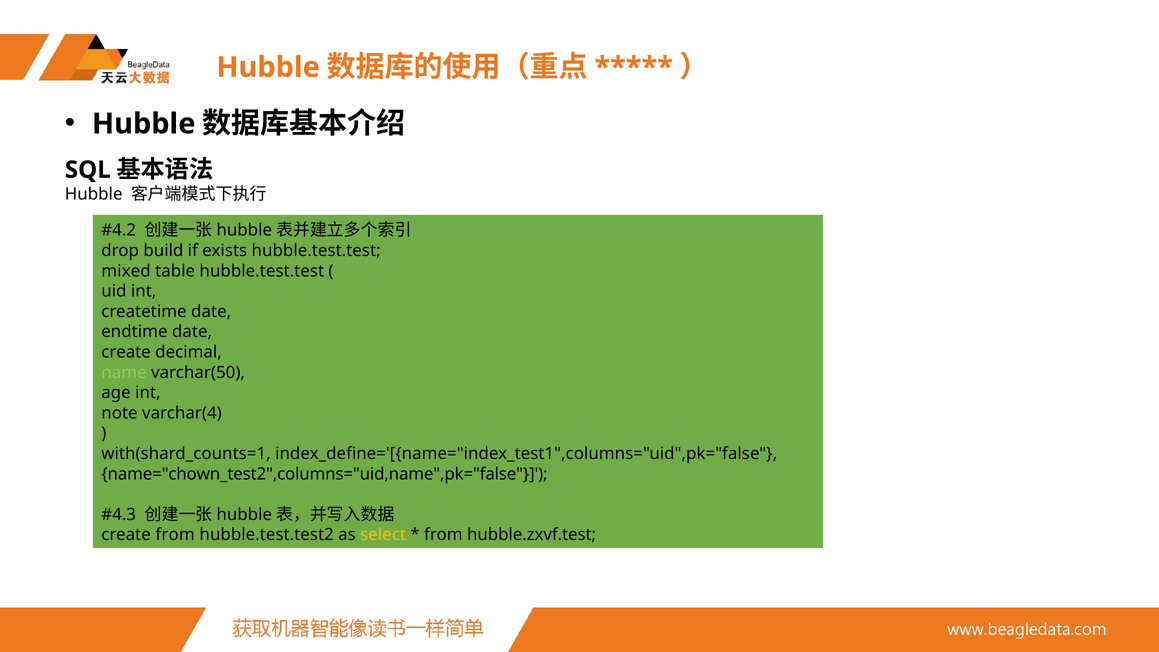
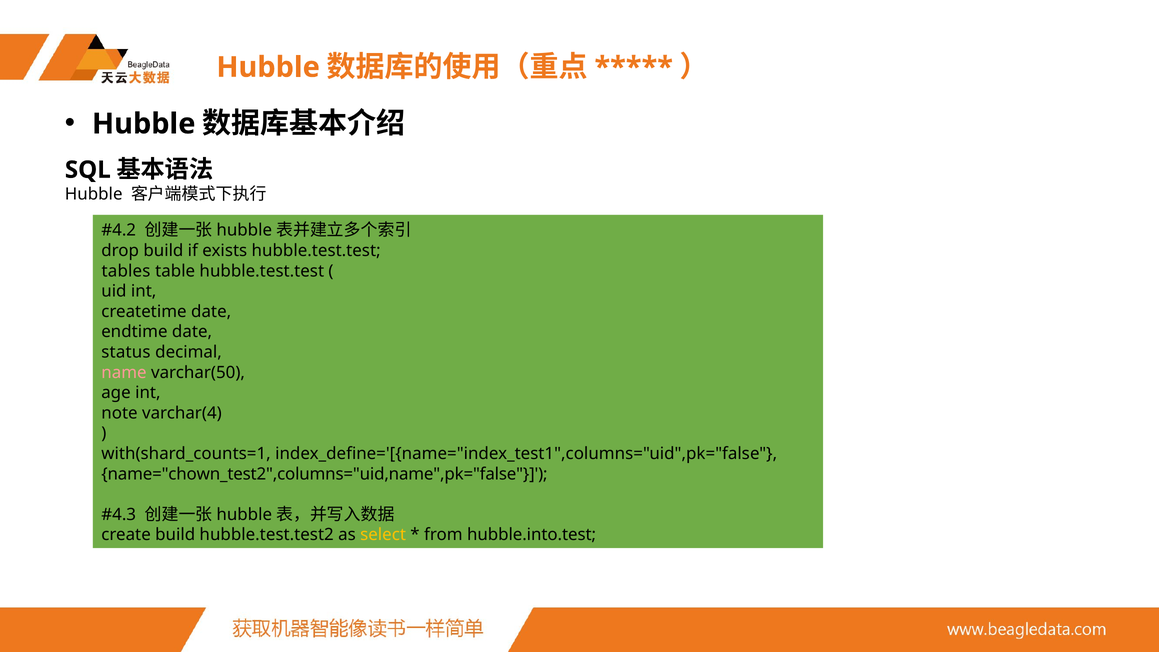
mixed: mixed -> tables (126, 271)
create: create -> status (126, 352)
name colour: light green -> pink (124, 372)
create from: from -> build (175, 535)
hubble.zxvf.test: hubble.zxvf.test -> hubble.into.test (532, 535)
